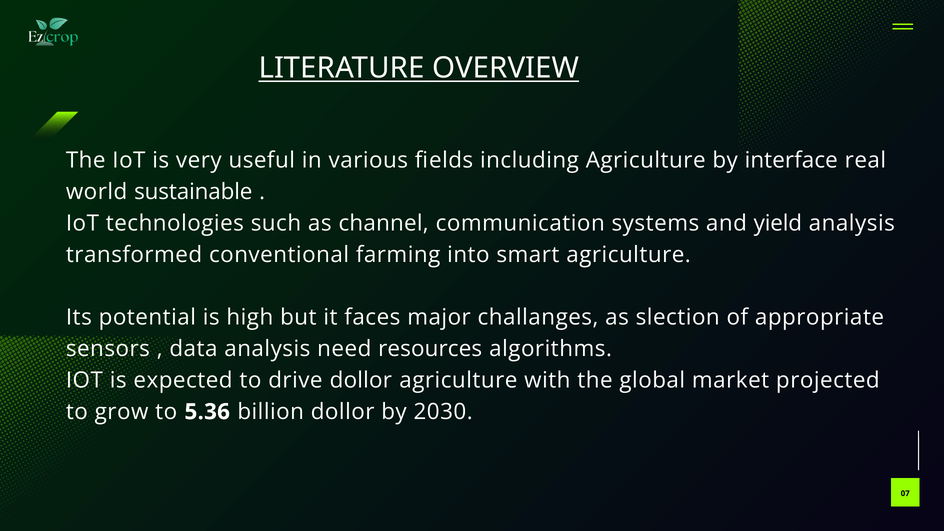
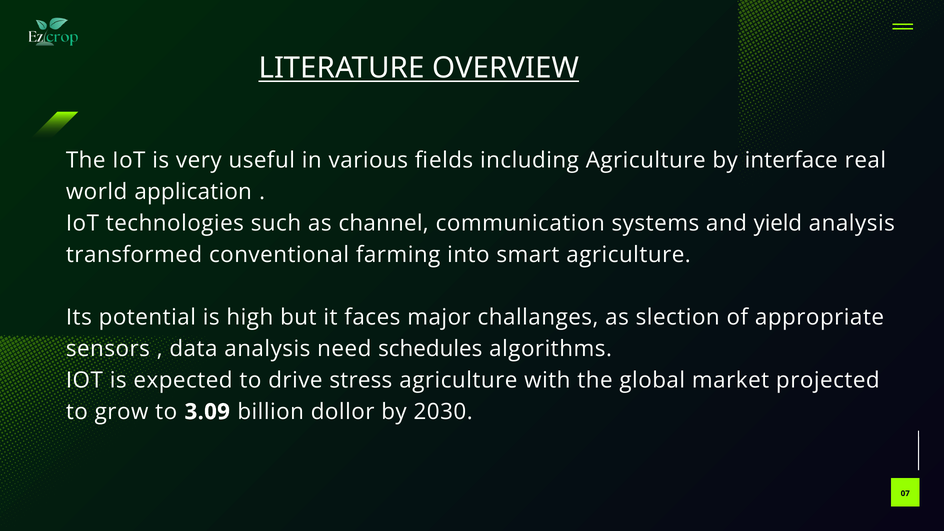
sustainable: sustainable -> application (193, 192)
resources: resources -> schedules (430, 349)
drive dollor: dollor -> stress (361, 380)
5.36: 5.36 -> 3.09 (207, 412)
